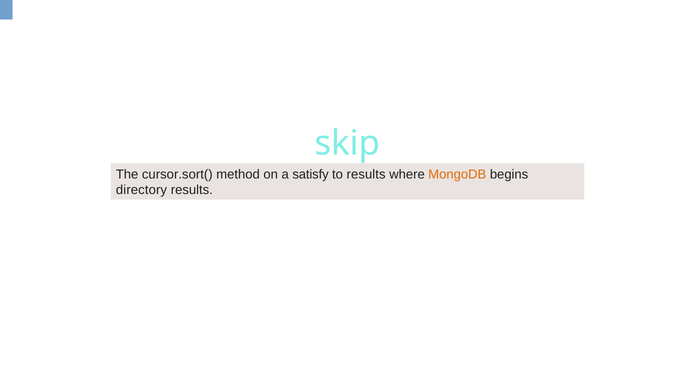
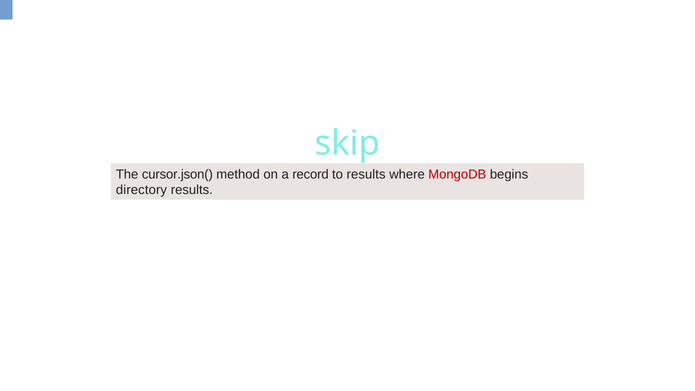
cursor.sort(: cursor.sort( -> cursor.json( (177, 174)
satisfy: satisfy -> record (311, 174)
MongoDB colour: orange -> red (457, 174)
